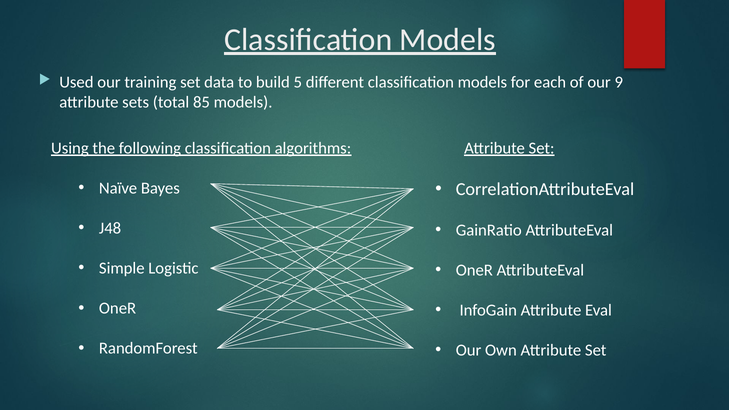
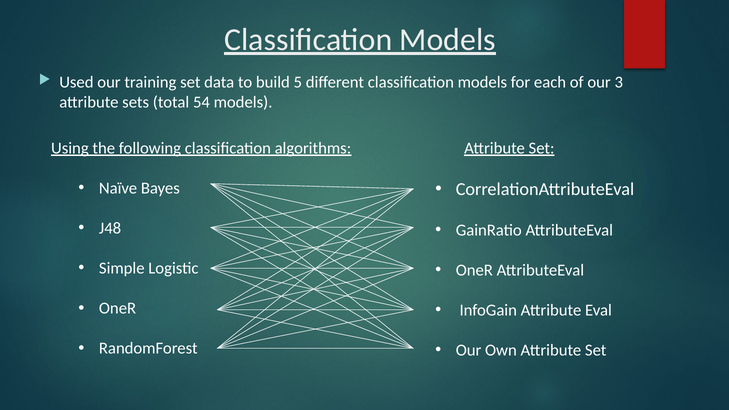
9: 9 -> 3 (619, 82)
85: 85 -> 54 (201, 102)
